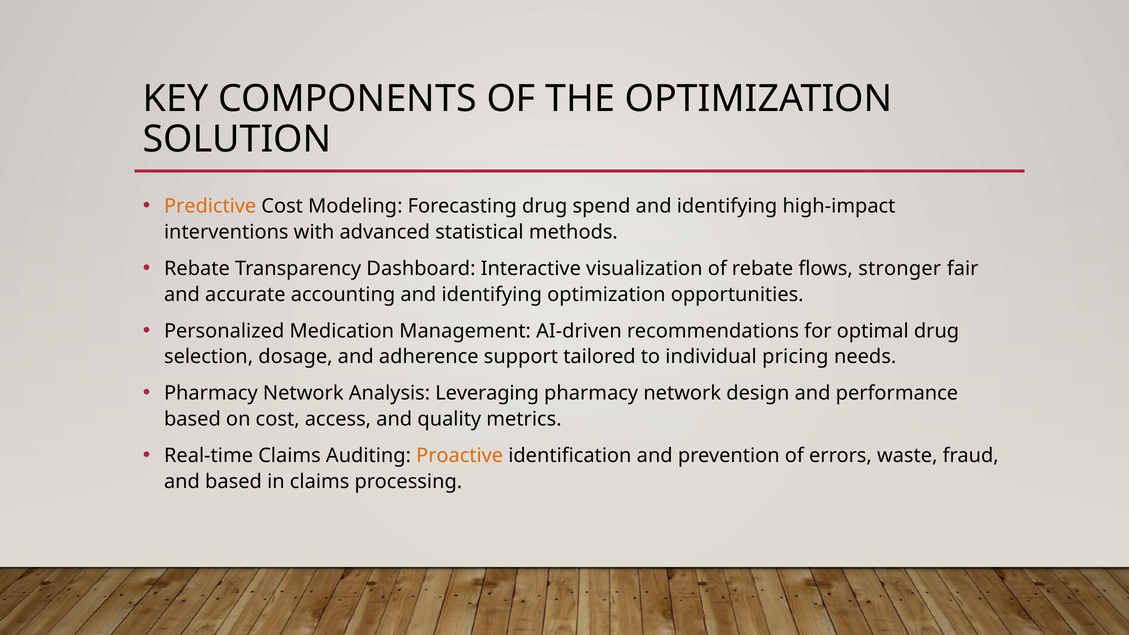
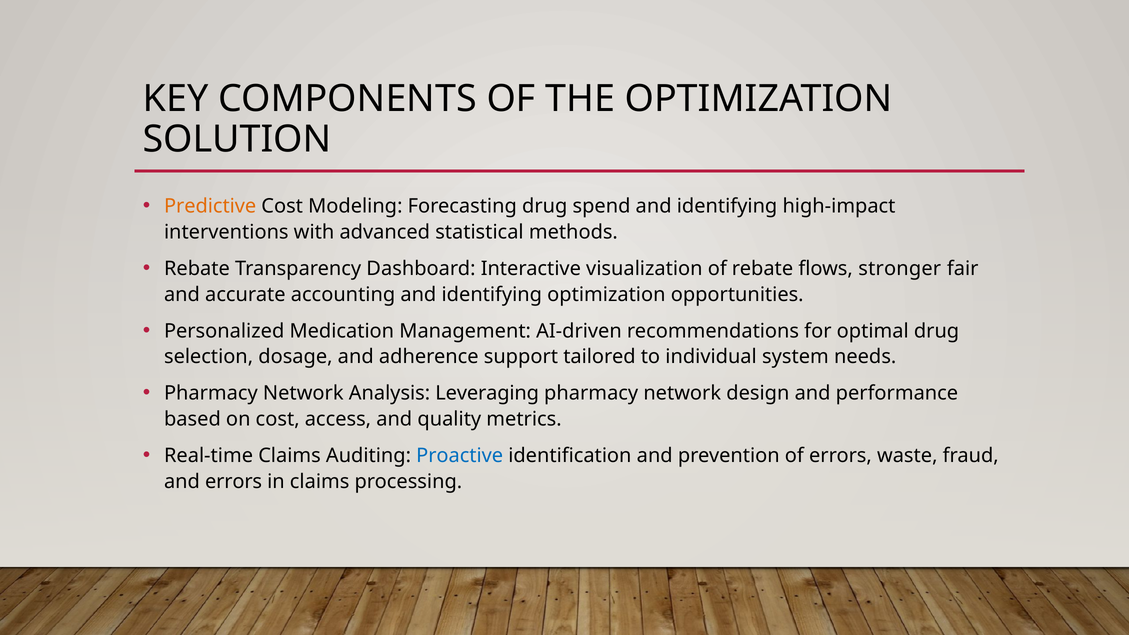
pricing: pricing -> system (795, 357)
Proactive colour: orange -> blue (460, 456)
and based: based -> errors (234, 482)
